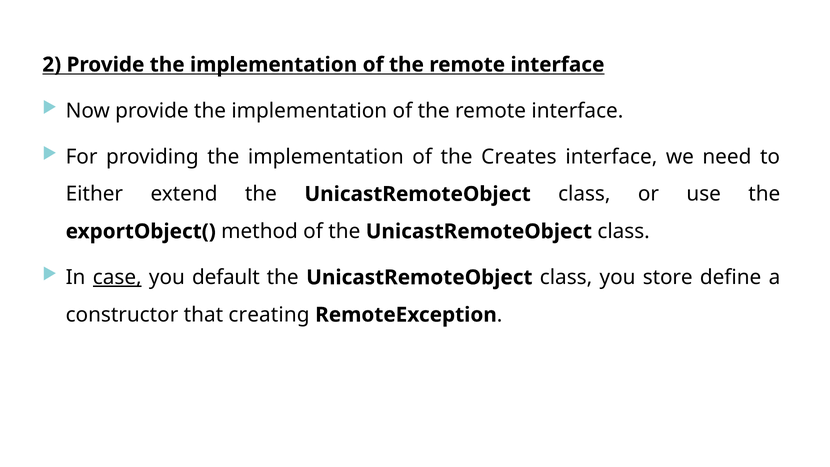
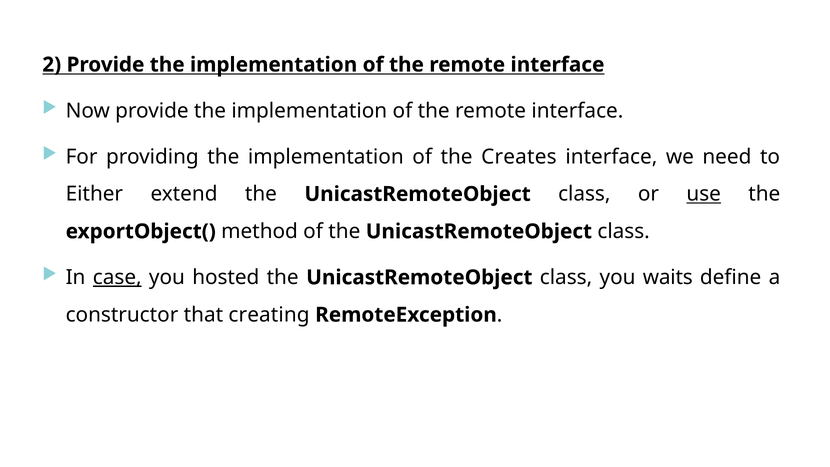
use underline: none -> present (704, 194)
default: default -> hosted (226, 277)
store: store -> waits (668, 277)
